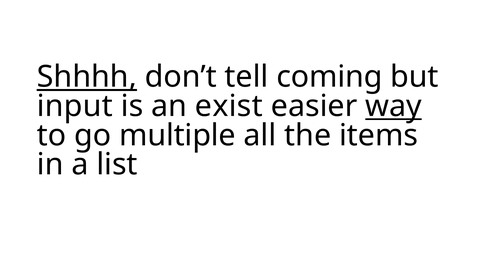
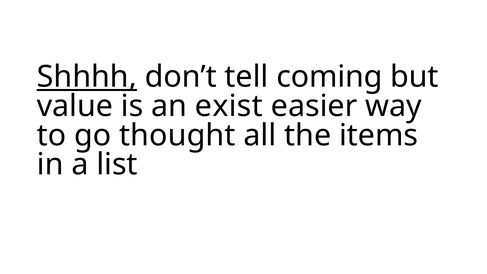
input: input -> value (75, 106)
way underline: present -> none (393, 106)
multiple: multiple -> thought (177, 135)
